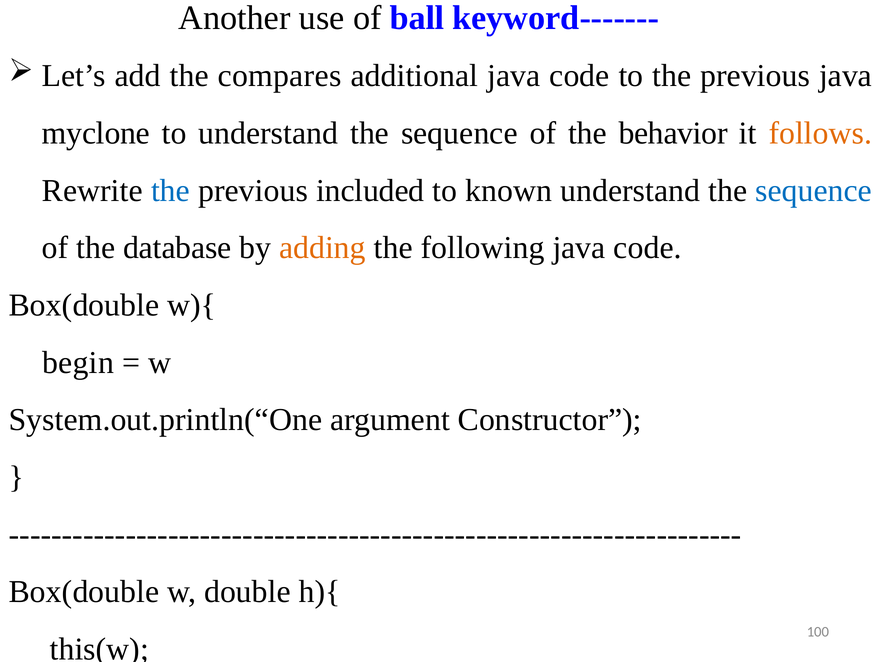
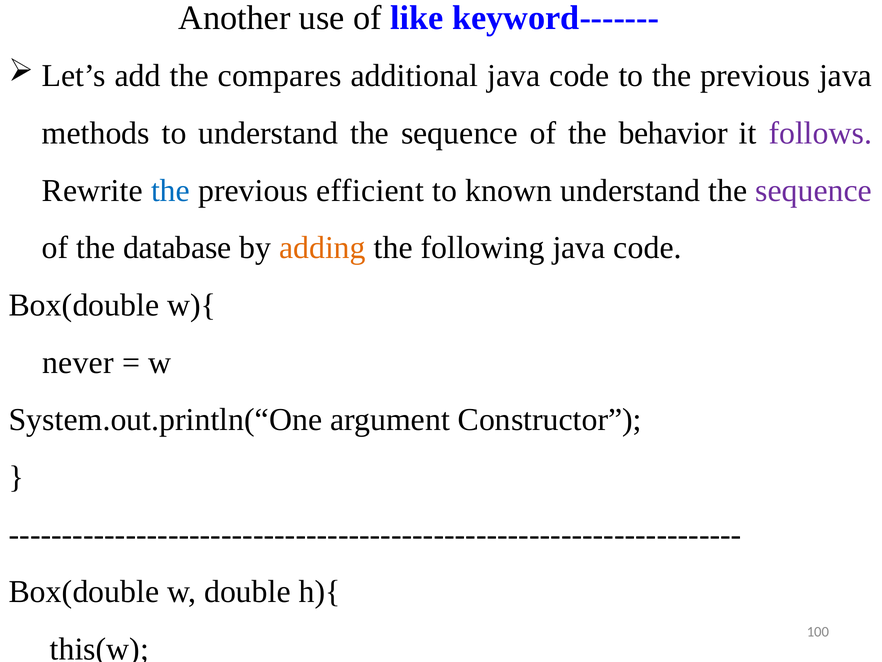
ball: ball -> like (417, 18)
myclone: myclone -> methods (96, 133)
follows colour: orange -> purple (820, 133)
included: included -> efficient (370, 190)
sequence colour: blue -> purple (814, 190)
begin: begin -> never (78, 362)
